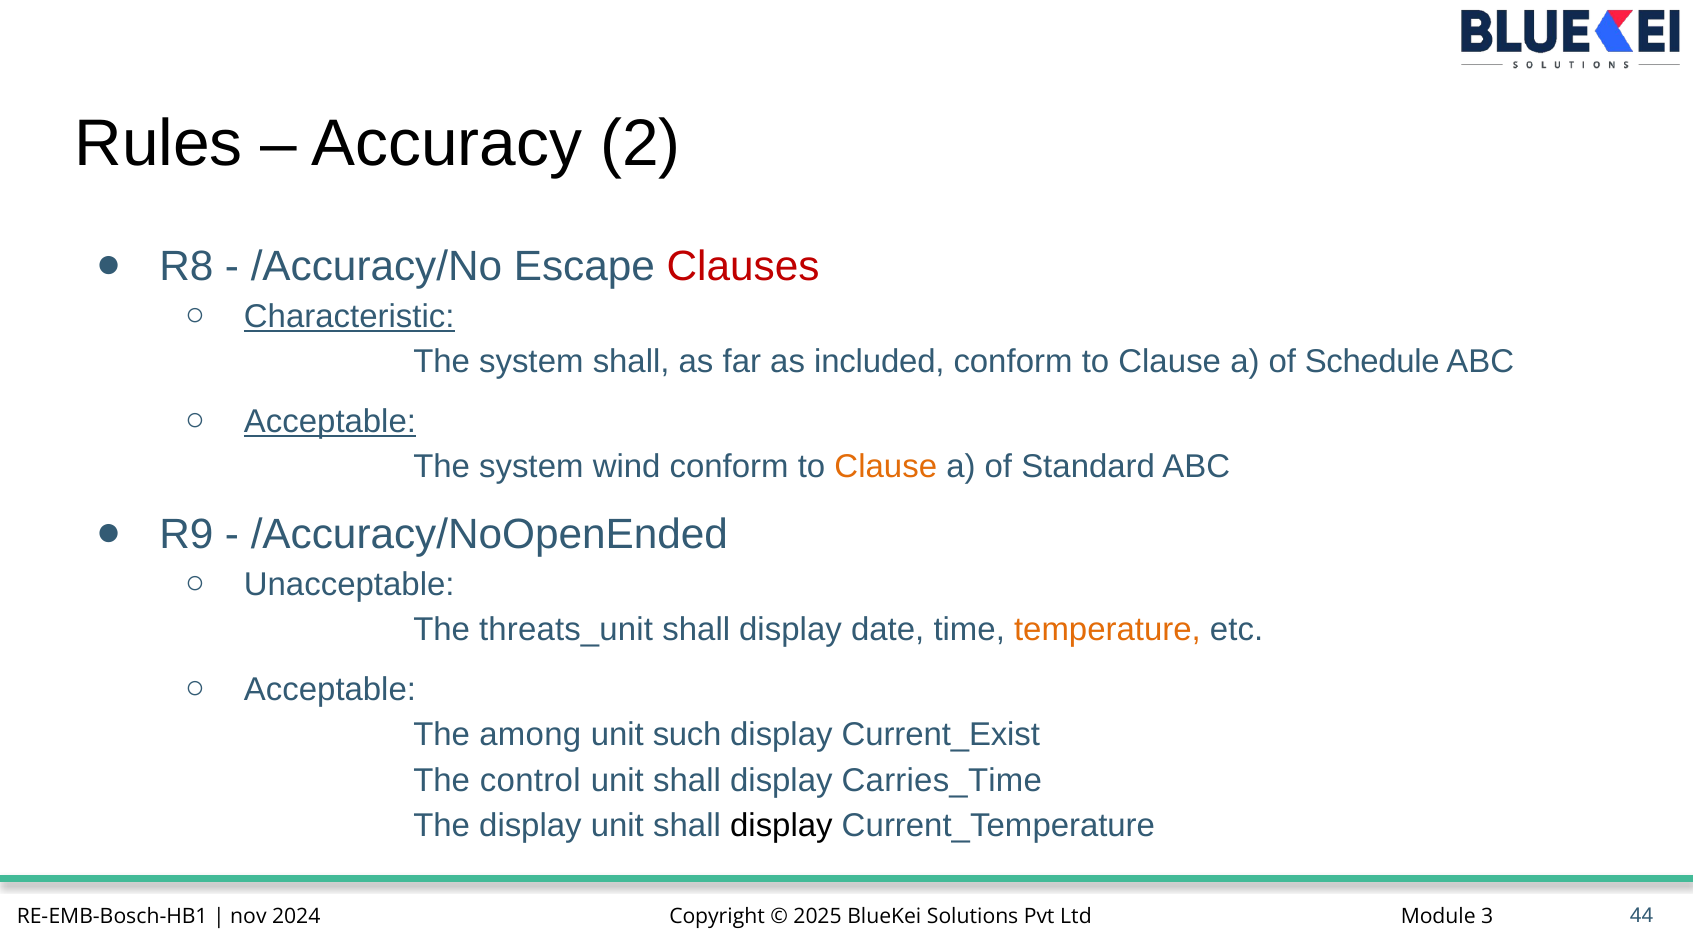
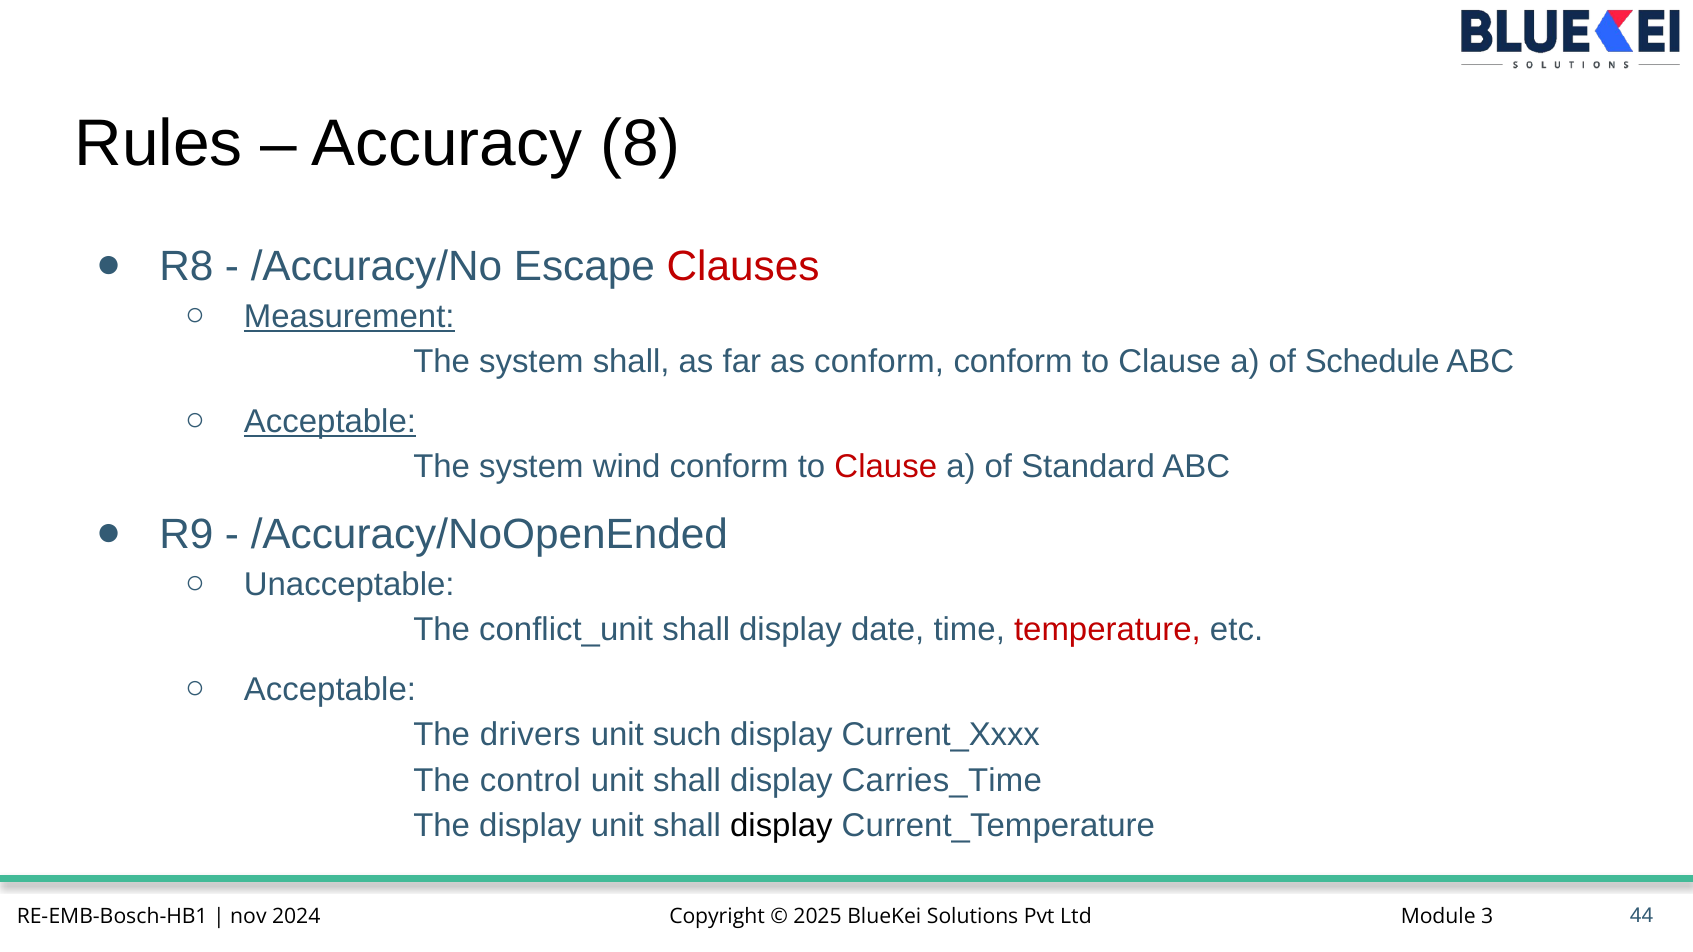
2: 2 -> 8 (640, 143)
Characteristic: Characteristic -> Measurement (349, 317)
as included: included -> conform (879, 362)
Clause colour: orange -> red (886, 467)
threats_unit: threats_unit -> conflict_unit (566, 630)
temperature colour: orange -> red (1107, 630)
among: among -> drivers (530, 735)
Current_Exist: Current_Exist -> Current_Xxxx (941, 735)
